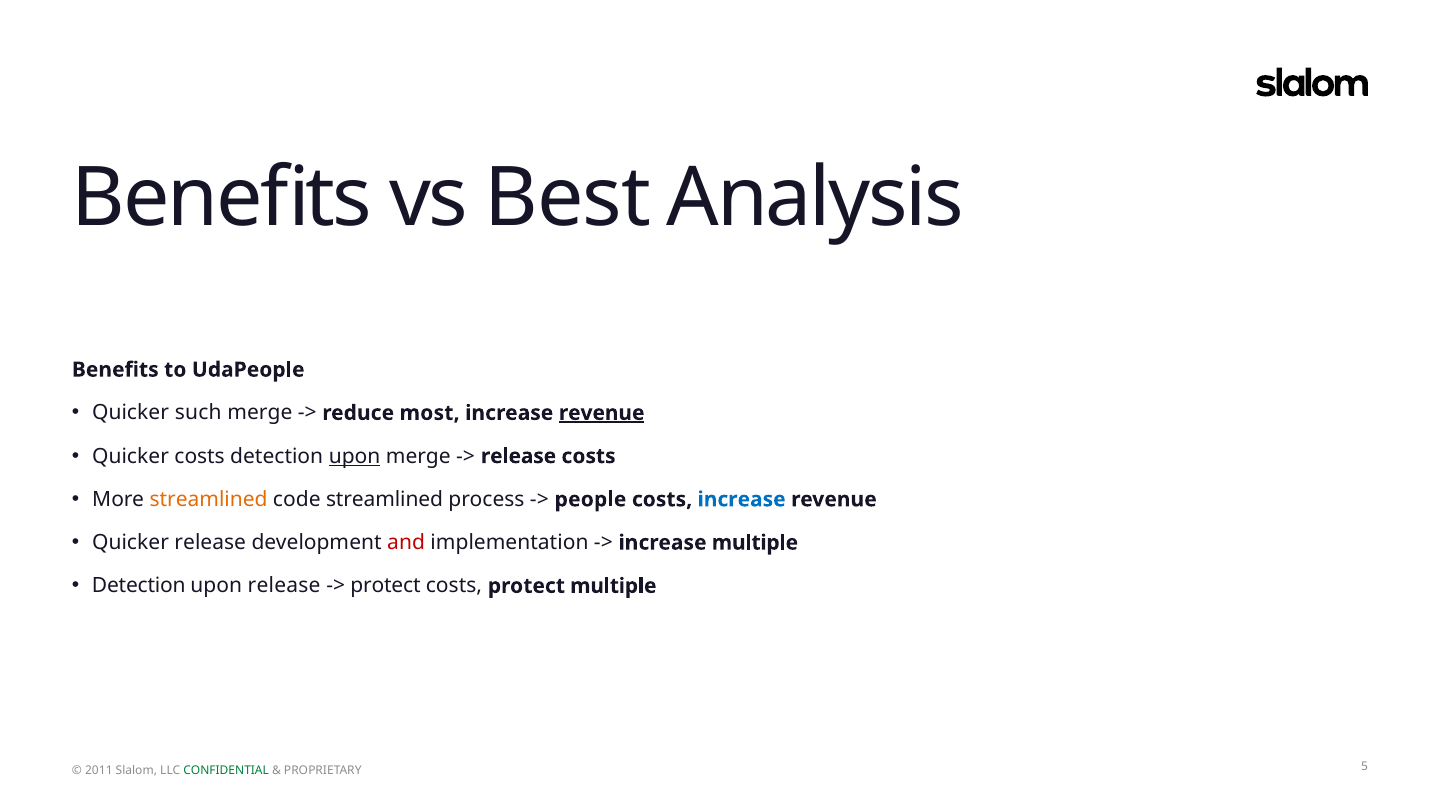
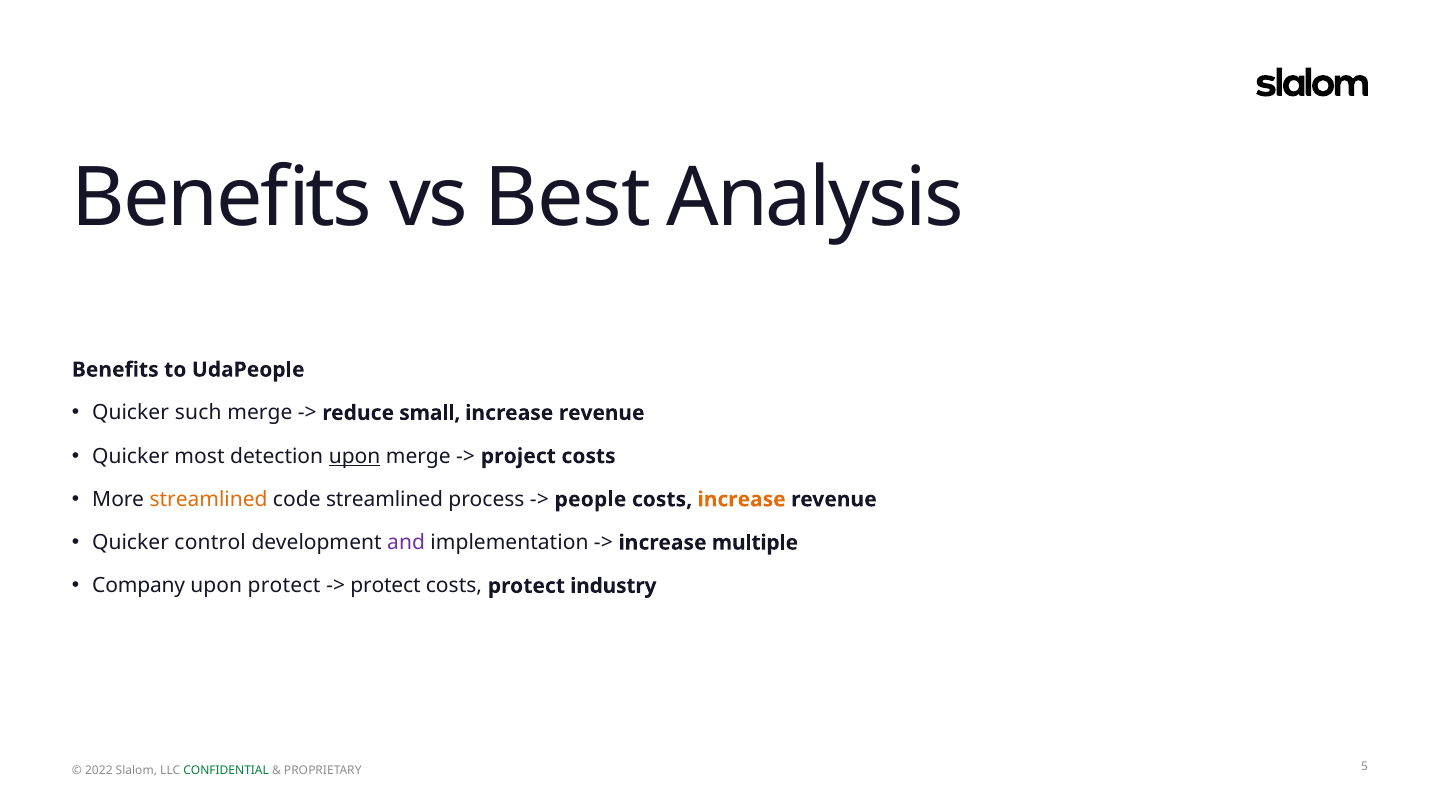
most: most -> small (430, 413)
revenue underline: present -> none (602, 413)
Quicker costs: costs -> most (200, 456)
release: release -> project (518, 456)
increase colour: blue -> orange (742, 499)
Quicker release: release -> control (210, 543)
and colour: red -> purple (406, 543)
Detection: Detection -> Company (139, 586)
upon release: release -> protect (284, 586)
protect multiple: multiple -> industry (613, 586)
2011: 2011 -> 2022 (99, 770)
